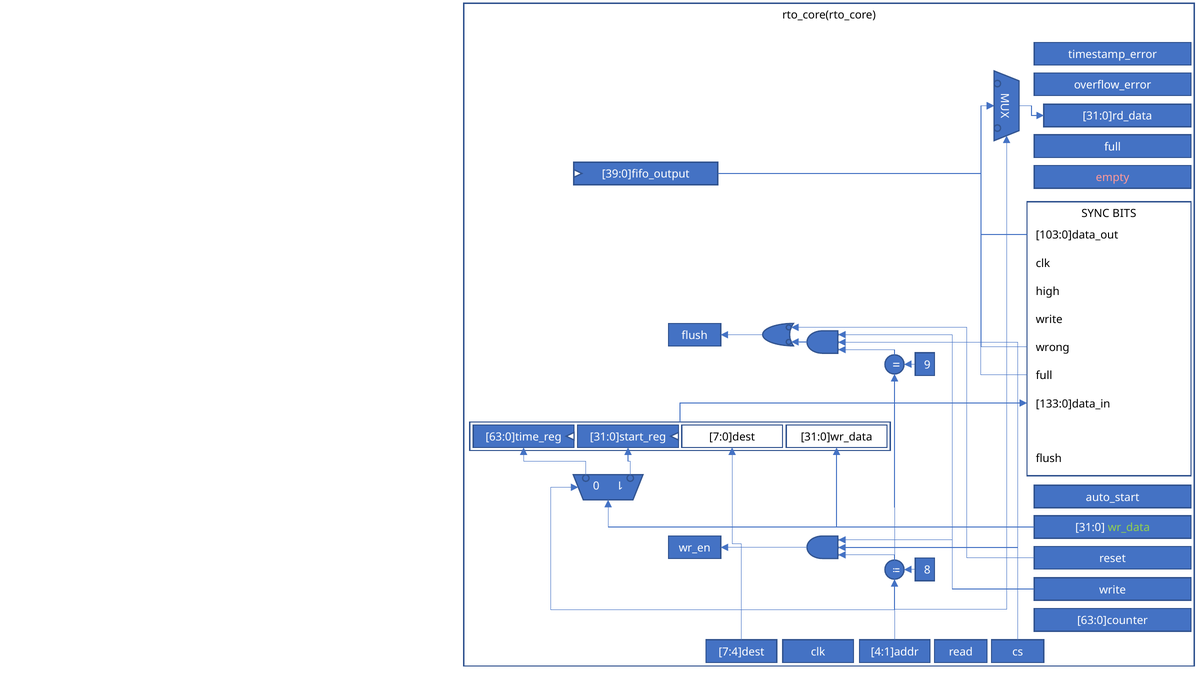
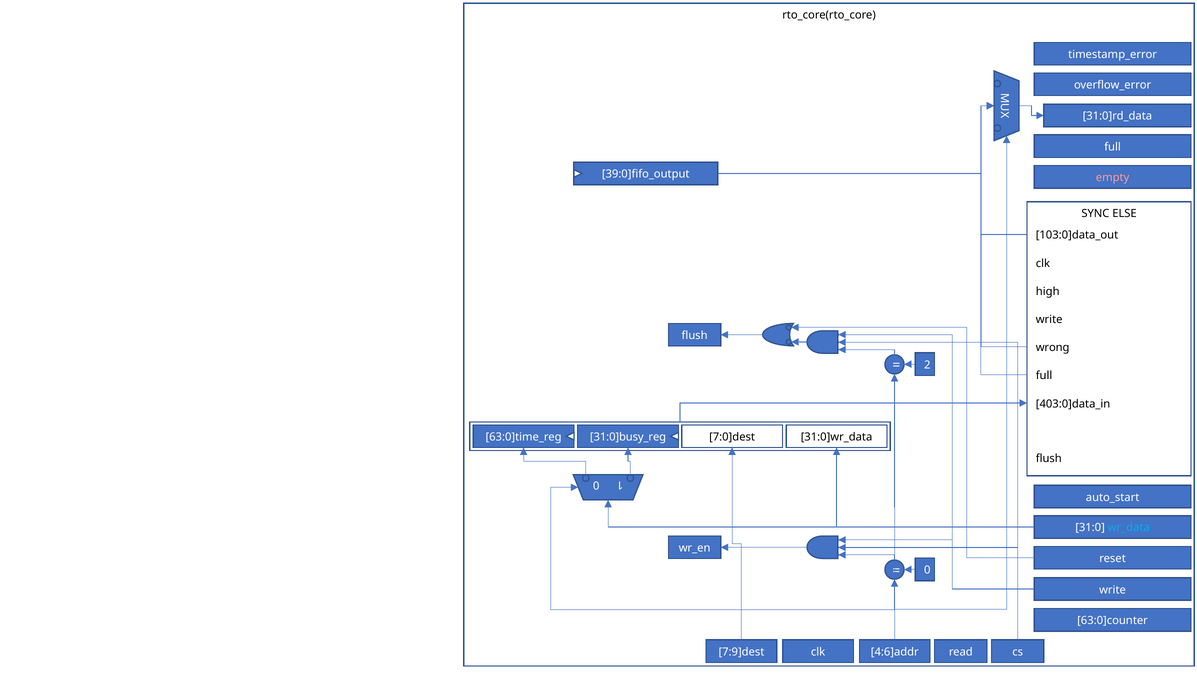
BITS: BITS -> ELSE (1125, 213)
9: 9 -> 2 (927, 365)
133:0]data_in: 133:0]data_in -> 403:0]data_in (1073, 403)
31:0]start_reg: 31:0]start_reg -> 31:0]busy_reg (628, 437)
wr_data colour: light green -> light blue (1129, 527)
8: 8 -> 0 (927, 570)
7:4]dest: 7:4]dest -> 7:9]dest (741, 651)
4:1]addr: 4:1]addr -> 4:6]addr (895, 651)
